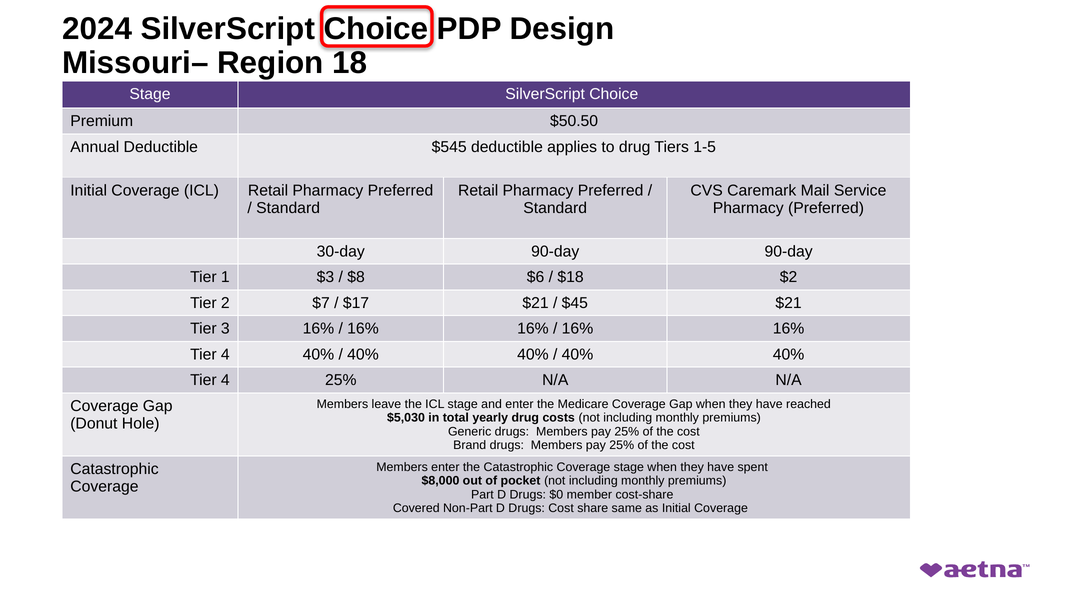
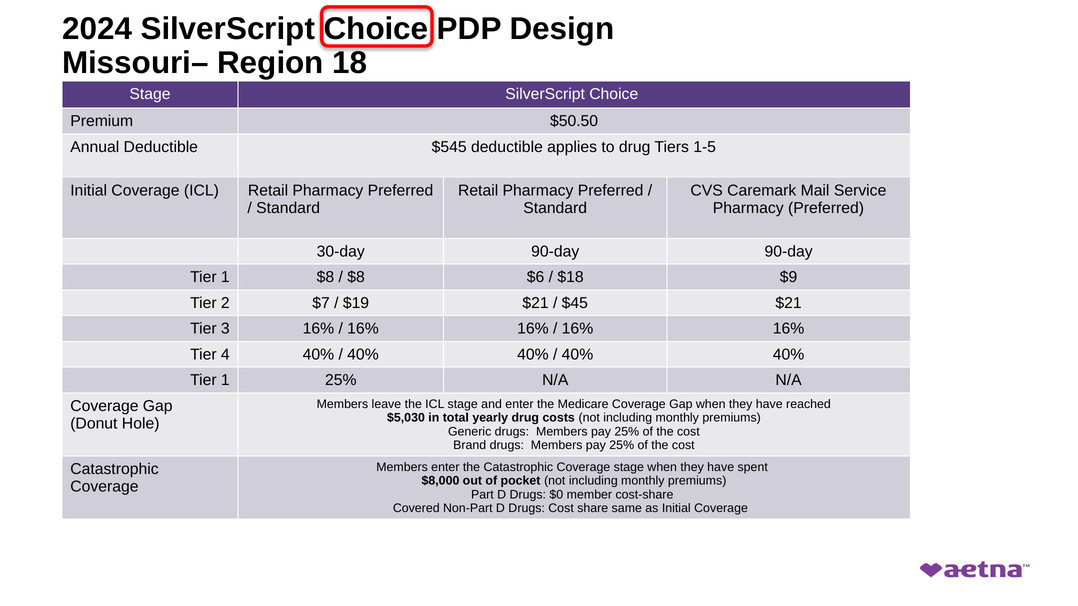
1 $3: $3 -> $8 (325, 277)
$2: $2 -> $9 (789, 277)
$17: $17 -> $19 (356, 303)
4: 4 -> 1 (225, 381)
